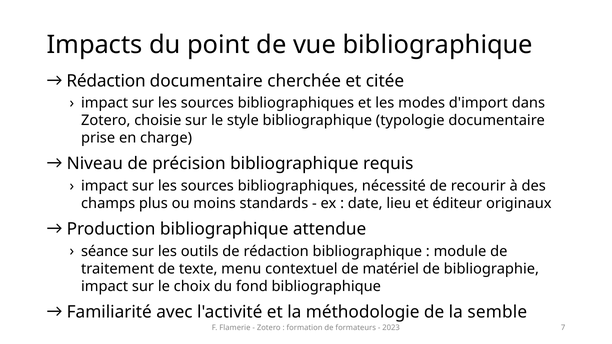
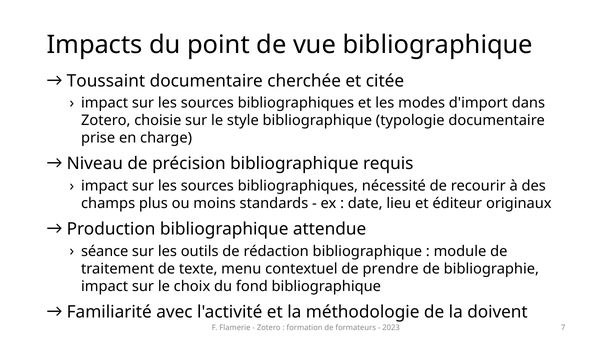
Rédaction: Rédaction -> Toussaint (106, 81)
matériel: matériel -> prendre (391, 269)
semble: semble -> doivent (497, 312)
